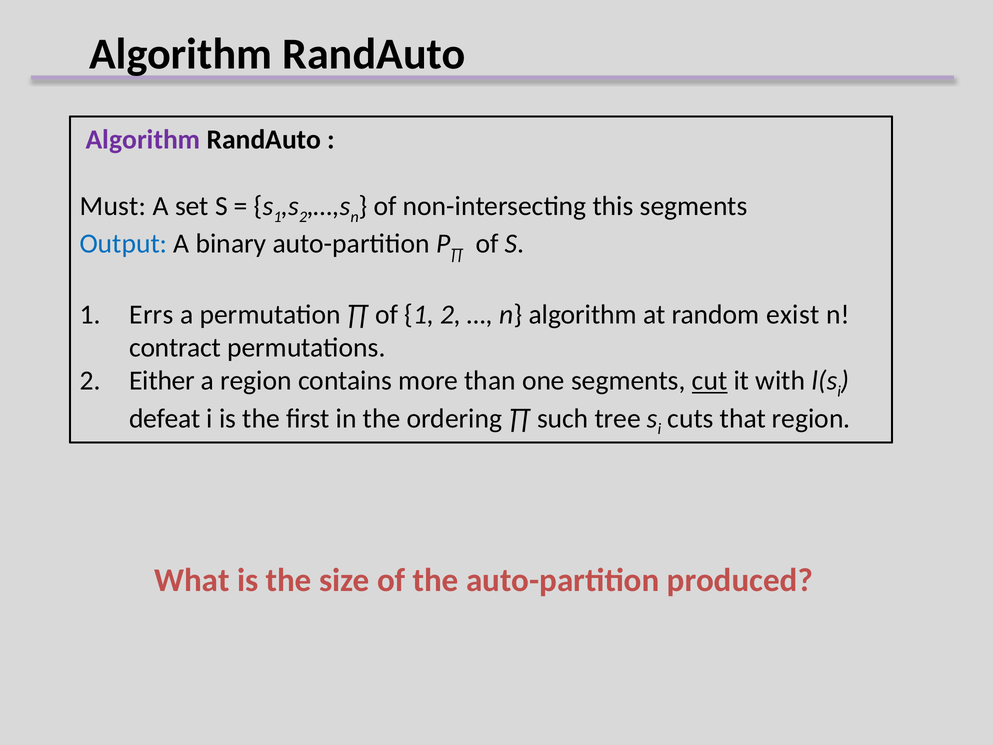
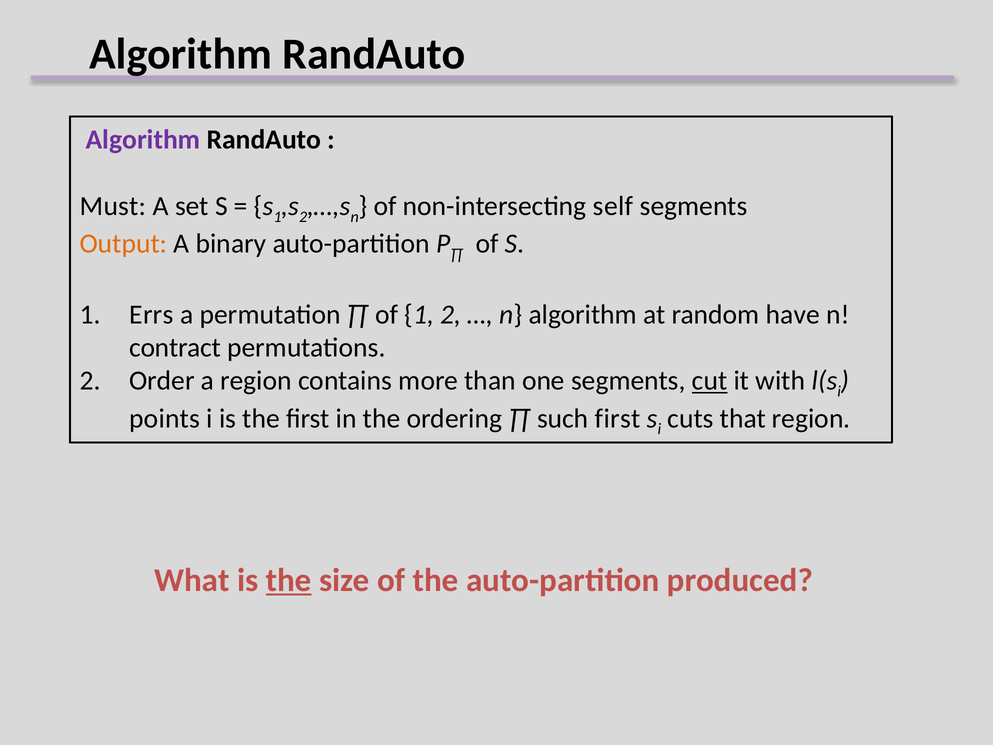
this: this -> self (613, 206)
Output colour: blue -> orange (123, 244)
exist: exist -> have (793, 314)
Either: Either -> Order (162, 381)
defeat: defeat -> points (165, 418)
such tree: tree -> first (618, 418)
the underline: none -> present (289, 580)
